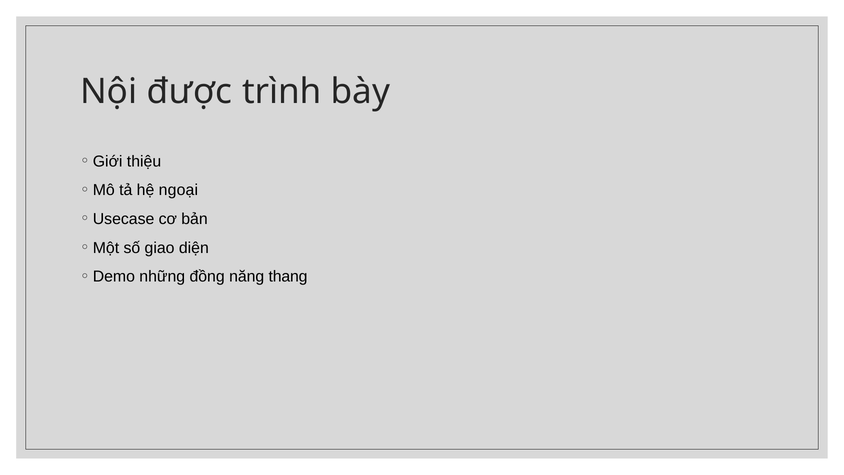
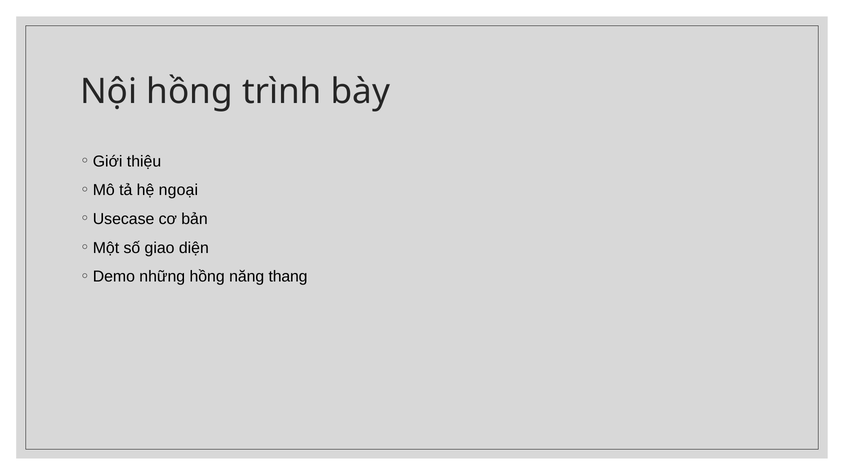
Nội được: được -> hồng (190, 92)
những đồng: đồng -> hồng (207, 276)
